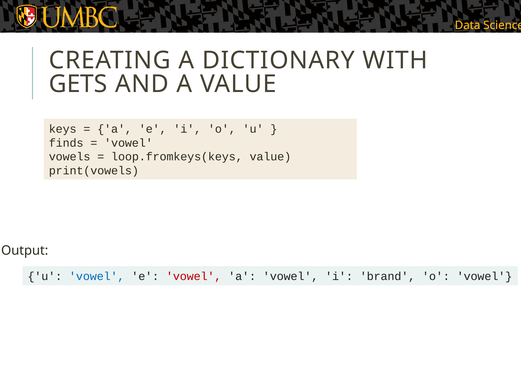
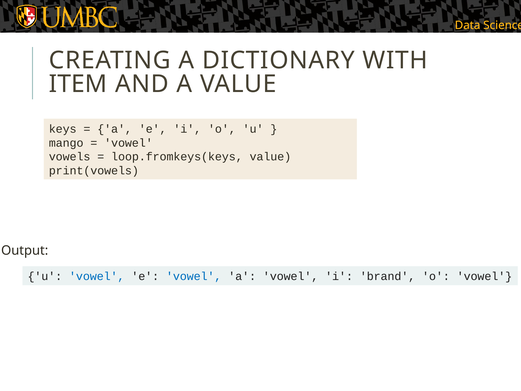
GETS: GETS -> ITEM (78, 84)
finds: finds -> mango (66, 143)
vowel colour: red -> blue (194, 276)
